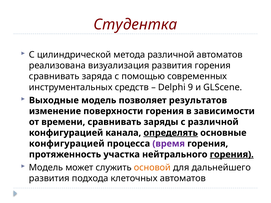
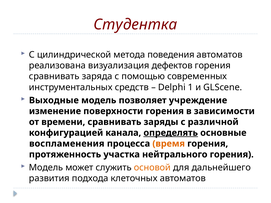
метода различной: различной -> поведения (171, 55)
визуализация развития: развития -> дефектов (172, 66)
9: 9 -> 1 (191, 87)
результатов: результатов -> учреждение (198, 100)
конфигурацией: конфигурацией -> воспламенения (67, 144)
время colour: purple -> orange (169, 144)
горения underline: present -> none (232, 155)
